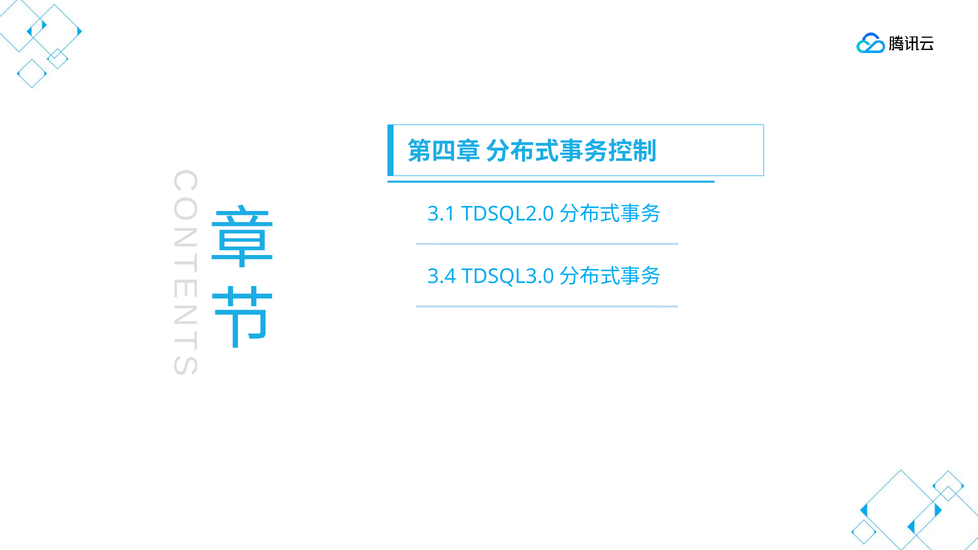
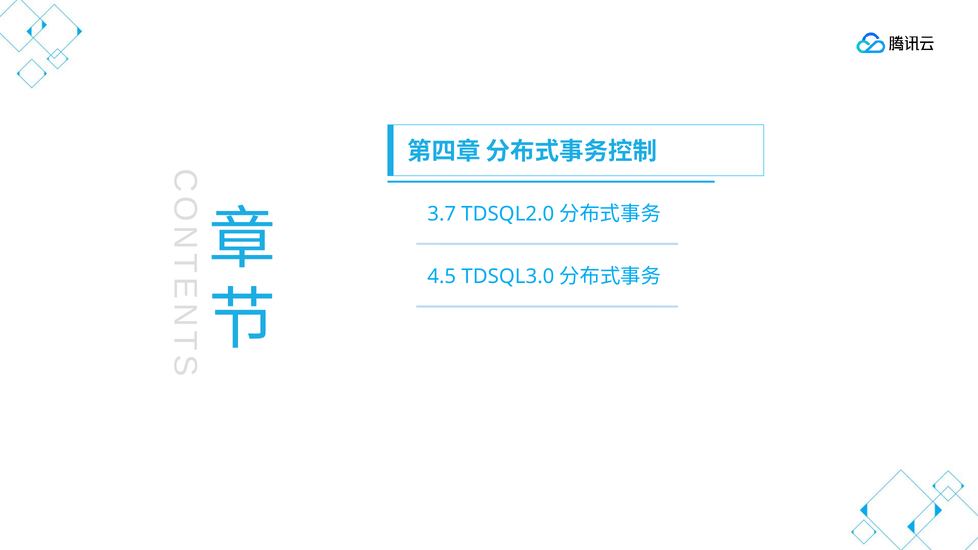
3.1: 3.1 -> 3.7 (442, 214)
3.4: 3.4 -> 4.5 (442, 277)
